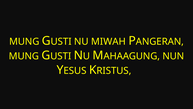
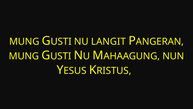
MIWAH: MIWAH -> LANGIT (108, 41)
